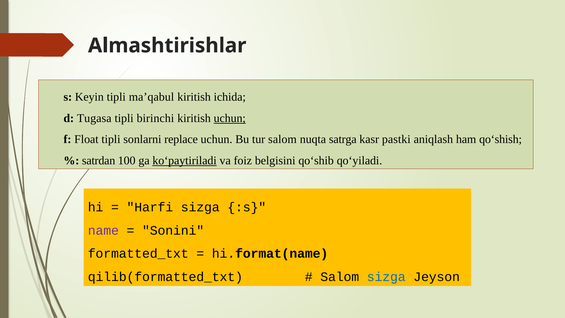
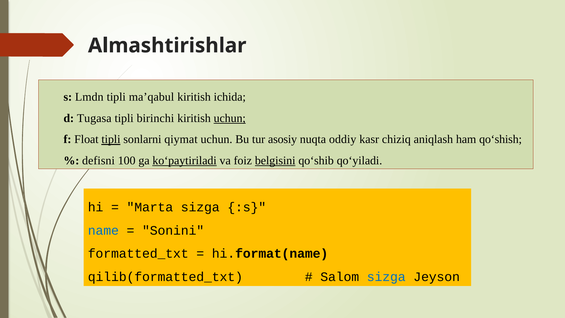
Keyin: Keyin -> Lmdn (89, 97)
tipli underline: none -> present (111, 139)
replace: replace -> qiymat (181, 139)
tur salom: salom -> asosiy (283, 139)
satrga: satrga -> oddiy (343, 139)
pastki: pastki -> chiziq (396, 139)
satrdan: satrdan -> defisni (98, 161)
belgisini underline: none -> present (275, 161)
Harfi: Harfi -> Marta (150, 207)
name colour: purple -> blue (103, 230)
